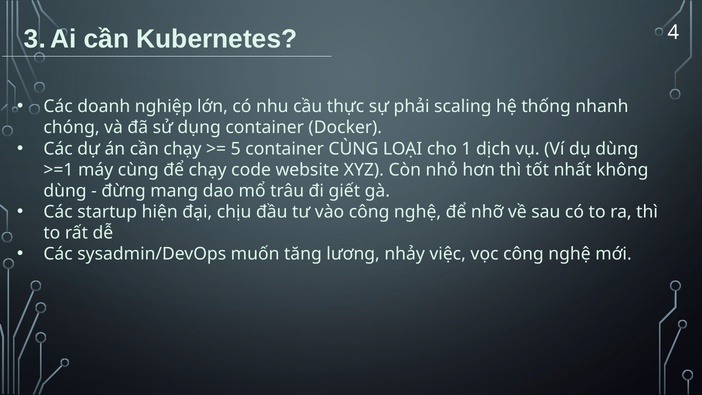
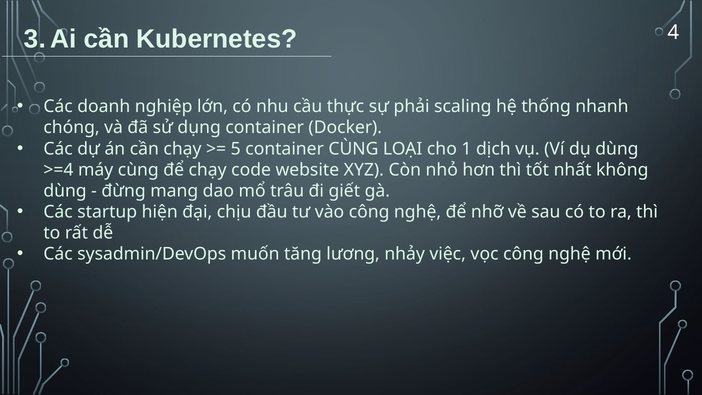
>=1: >=1 -> >=4 (58, 170)
